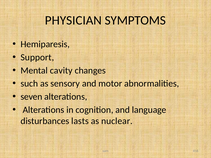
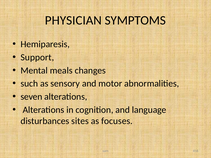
cavity: cavity -> meals (61, 71)
lasts: lasts -> sites (80, 121)
nuclear: nuclear -> focuses (117, 121)
